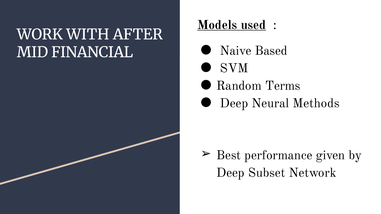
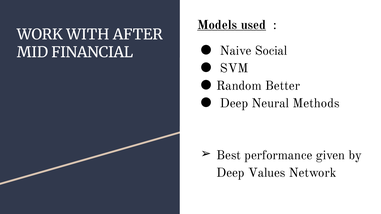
Based: Based -> Social (271, 51)
Terms: Terms -> Better (283, 86)
Subset: Subset -> Values (267, 173)
